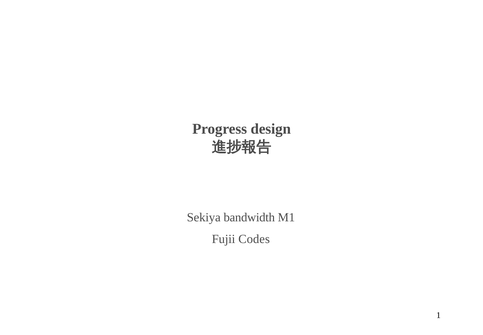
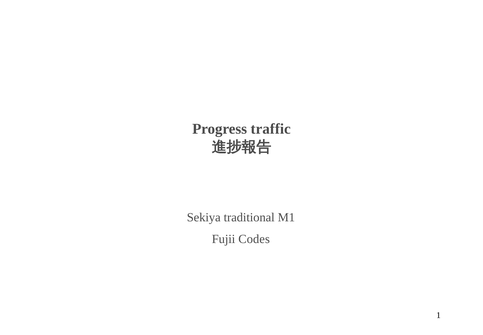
design: design -> traffic (271, 129)
bandwidth: bandwidth -> traditional (249, 217)
